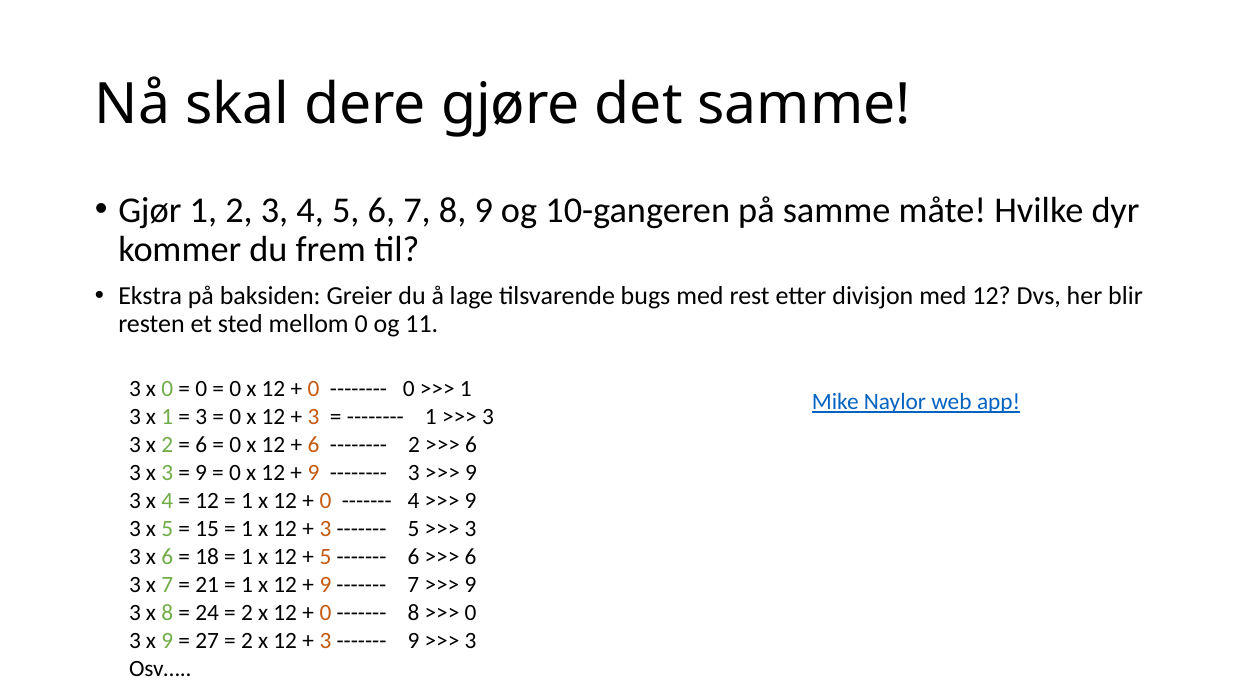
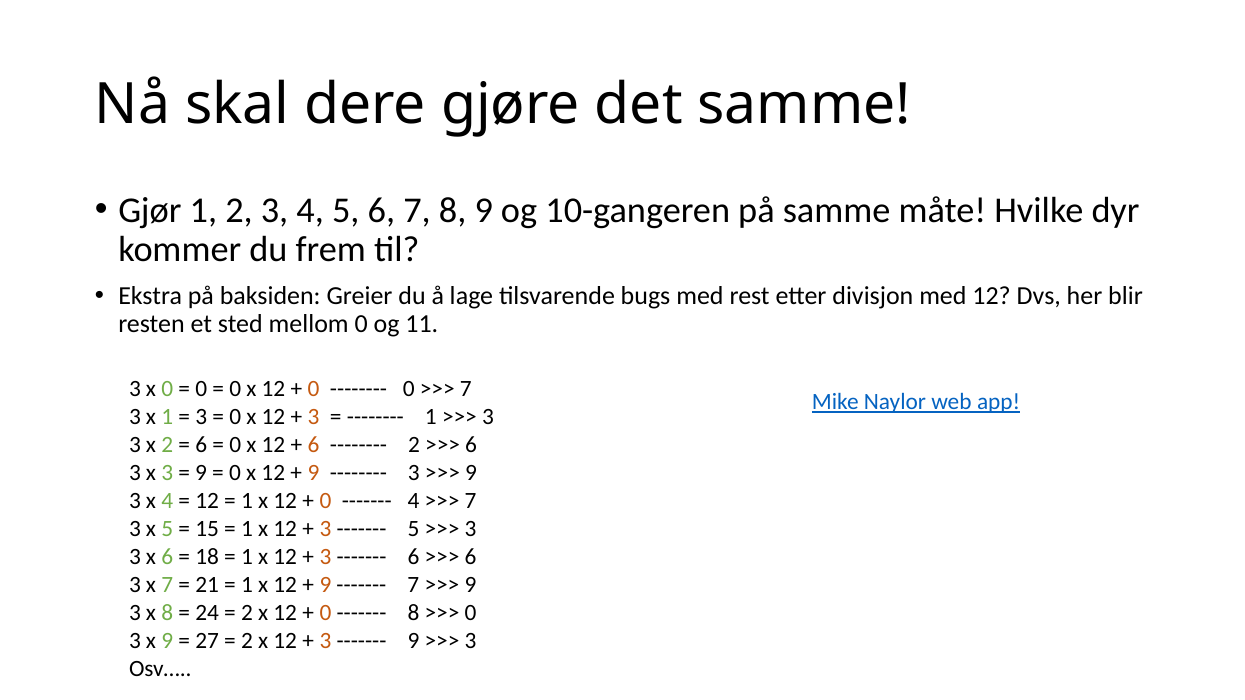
1: 1 -> 7 (466, 389)
9: 9 -> 7 (471, 501)
5: 5 -> 3 (325, 557)
